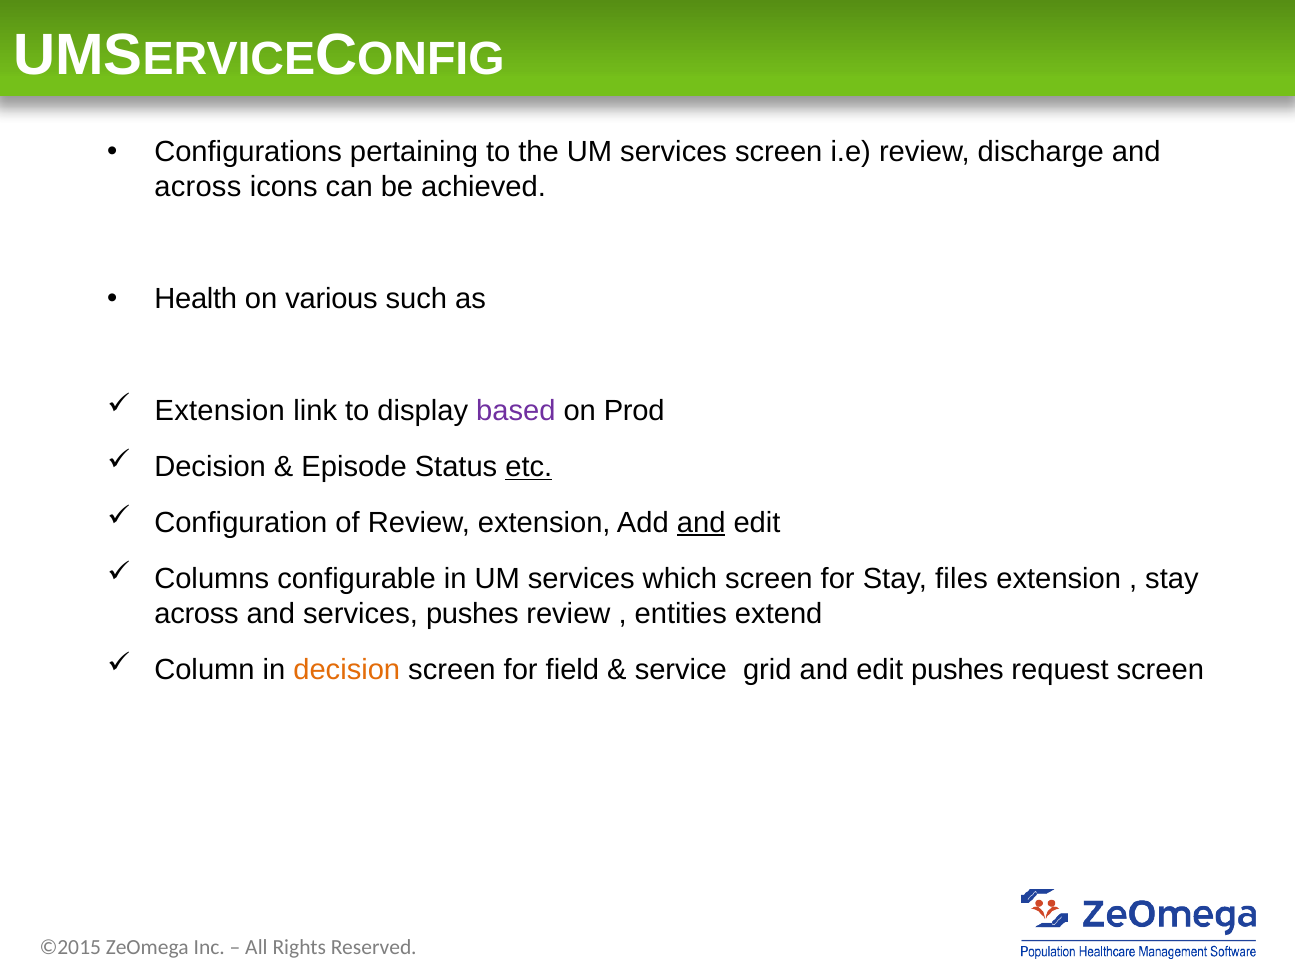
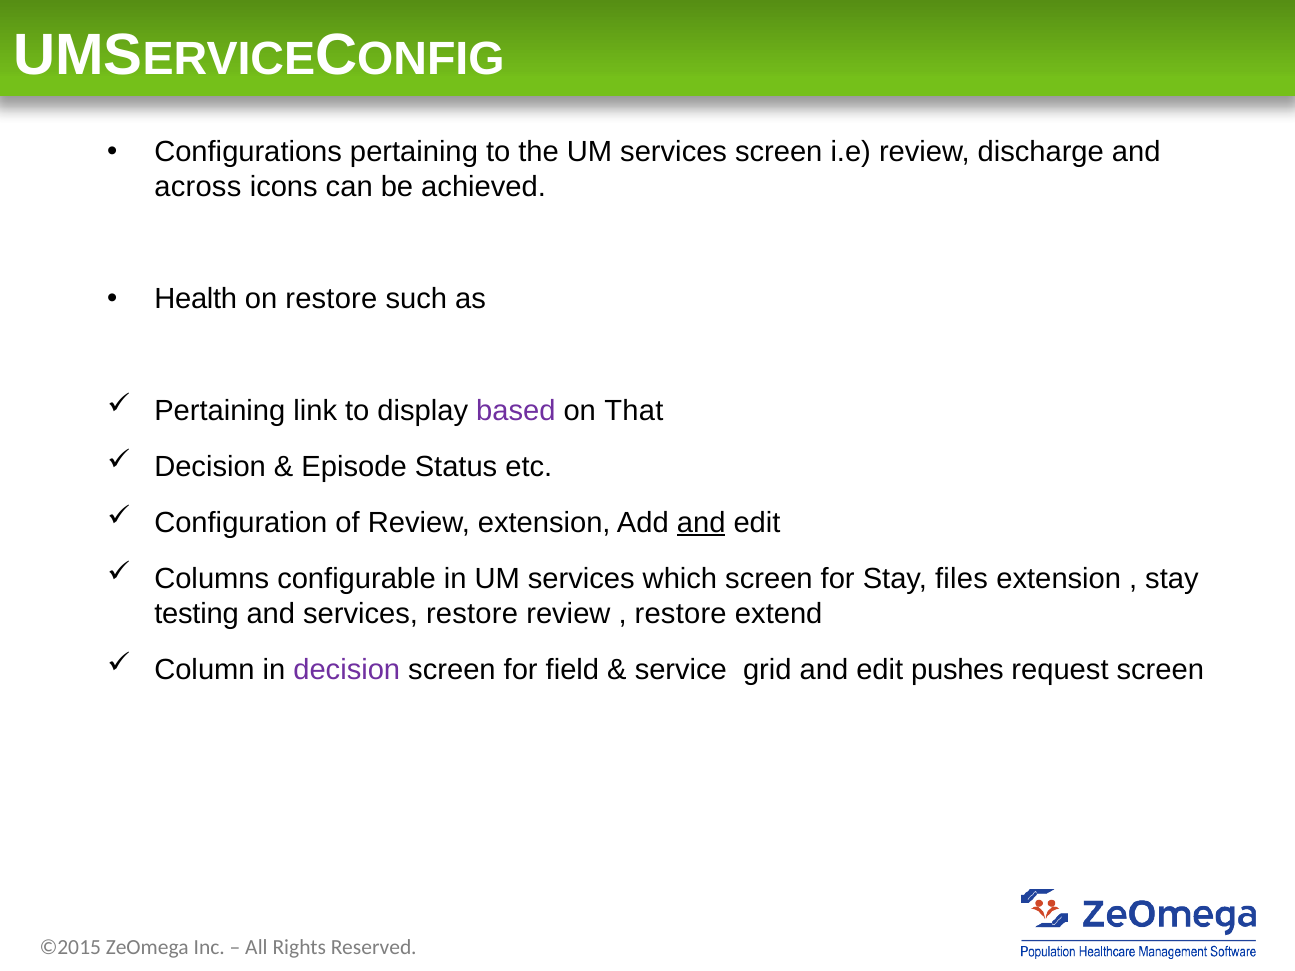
on various: various -> restore (331, 299)
Extension: Extension -> Pertaining (220, 411)
Prod: Prod -> That (634, 411)
etc underline: present -> none (529, 467)
across: across -> testing (197, 614)
services pushes: pushes -> restore (472, 614)
entities: entities -> restore (681, 614)
decision colour: orange -> purple (347, 670)
